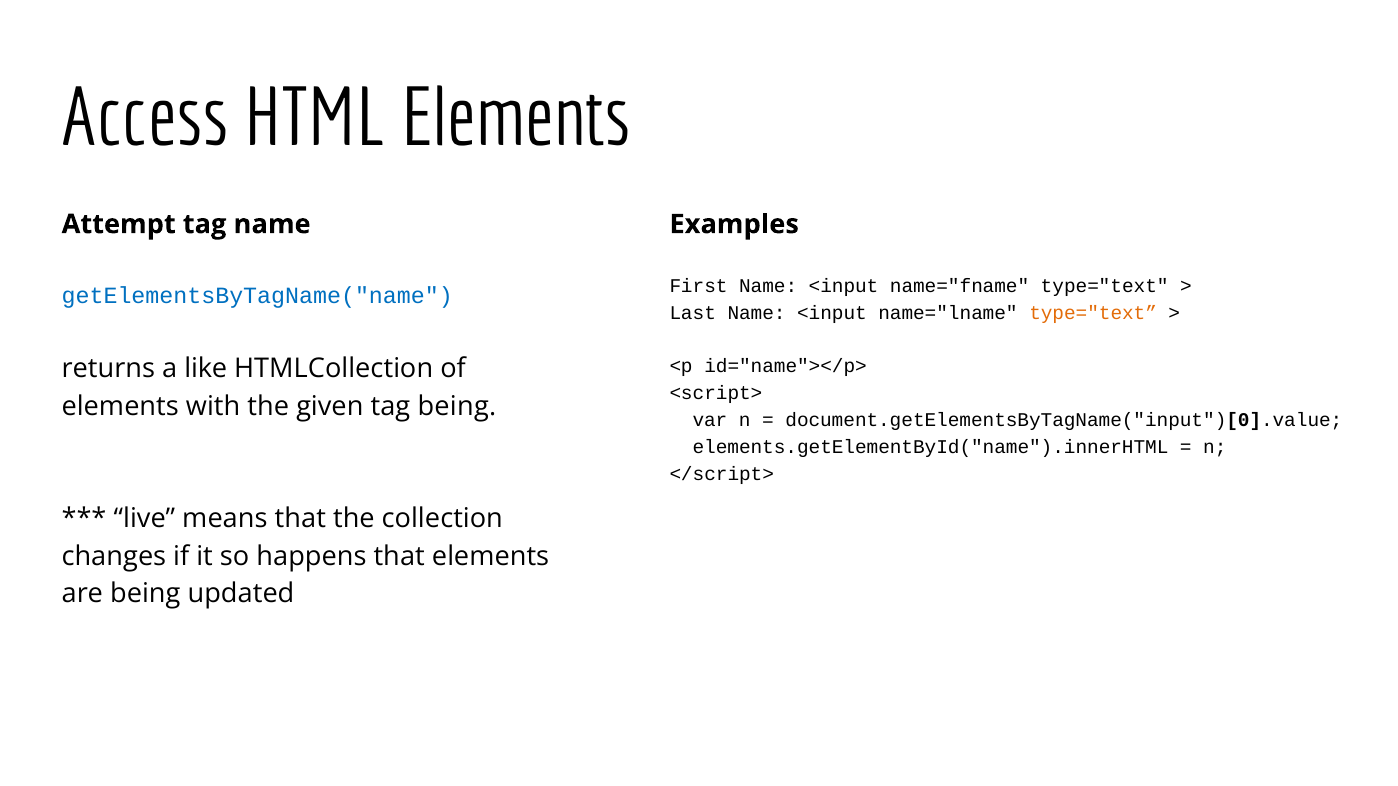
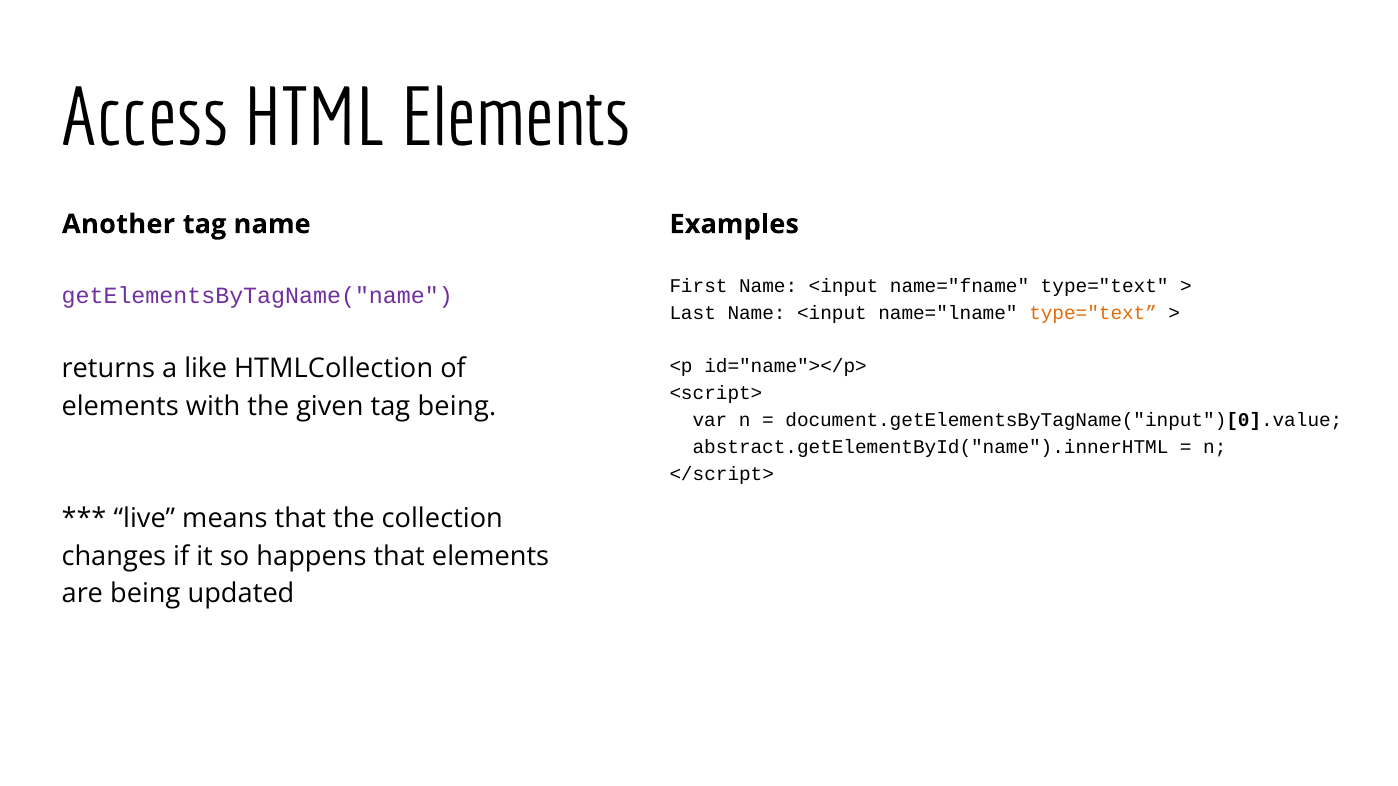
Attempt: Attempt -> Another (119, 224)
getElementsByTagName("name colour: blue -> purple (257, 296)
elements.getElementById("name").innerHTML: elements.getElementById("name").innerHTML -> abstract.getElementById("name").innerHTML (931, 447)
